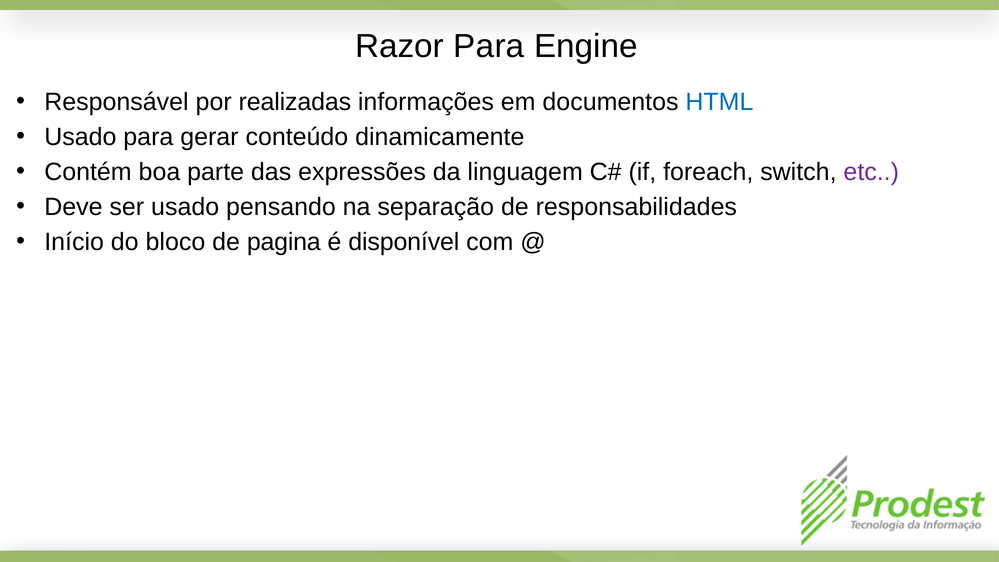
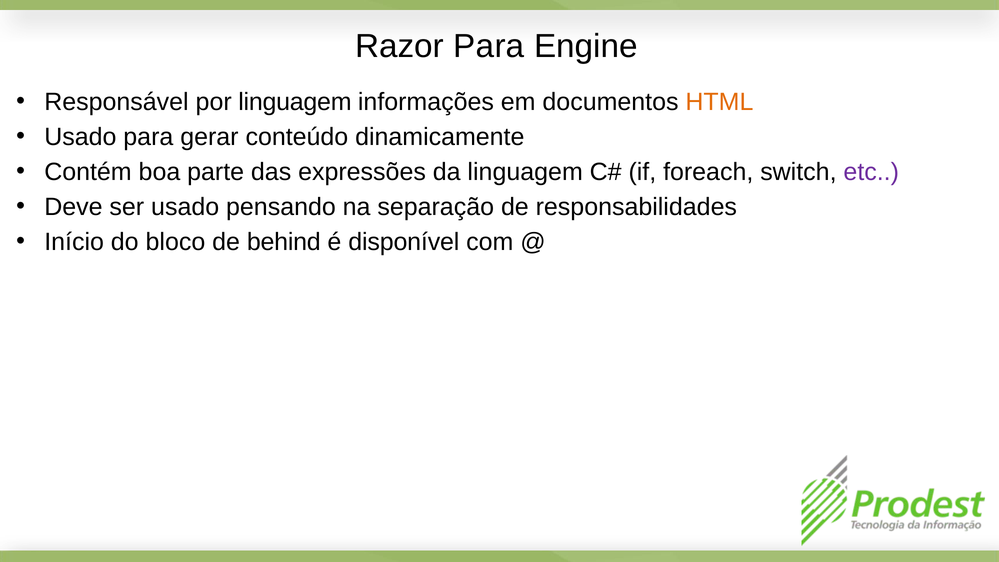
por realizadas: realizadas -> linguagem (295, 102)
HTML colour: blue -> orange (719, 102)
pagina: pagina -> behind (284, 242)
